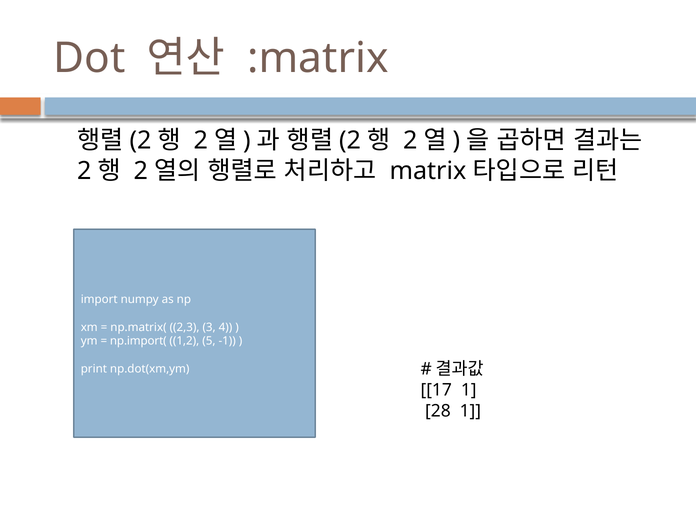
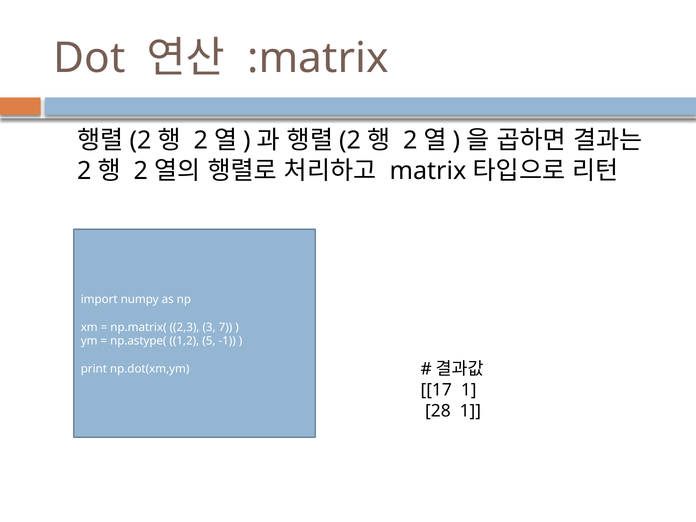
4: 4 -> 7 (226, 327)
np.import(: np.import( -> np.astype( (138, 341)
